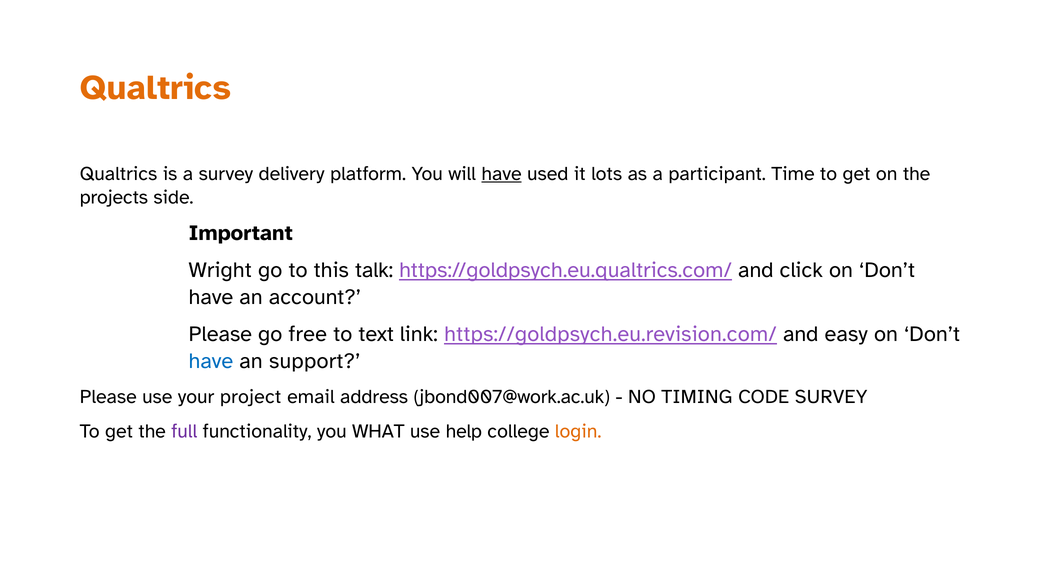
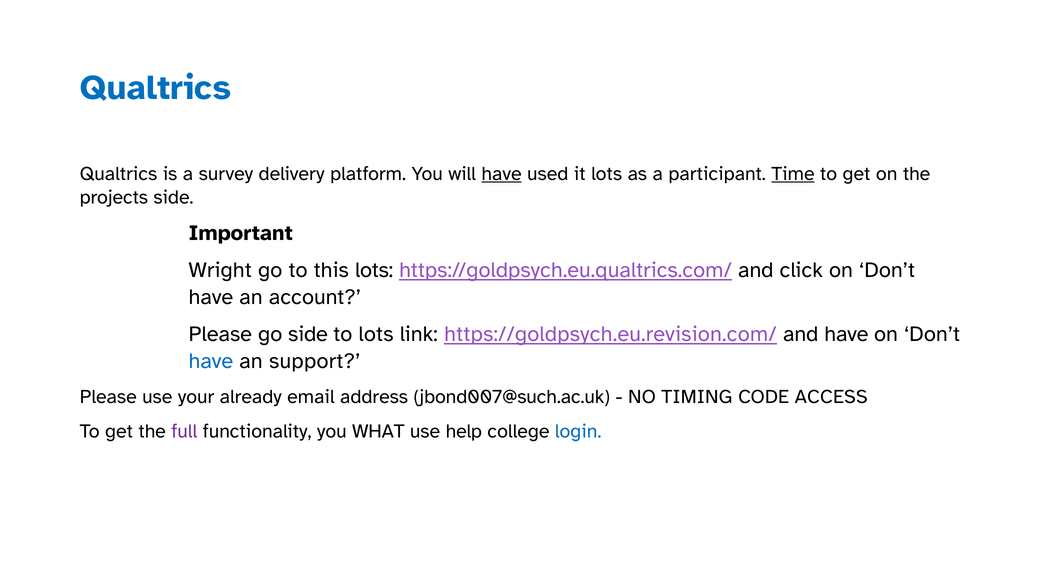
Qualtrics colour: orange -> blue (155, 88)
Time underline: none -> present (793, 174)
this talk: talk -> lots (374, 270)
go free: free -> side (308, 334)
to text: text -> lots (376, 334)
and easy: easy -> have (846, 334)
project: project -> already (251, 397)
jbond007@work.ac.uk: jbond007@work.ac.uk -> jbond007@such.ac.uk (512, 397)
CODE SURVEY: SURVEY -> ACCESS (831, 397)
login colour: orange -> blue (578, 431)
